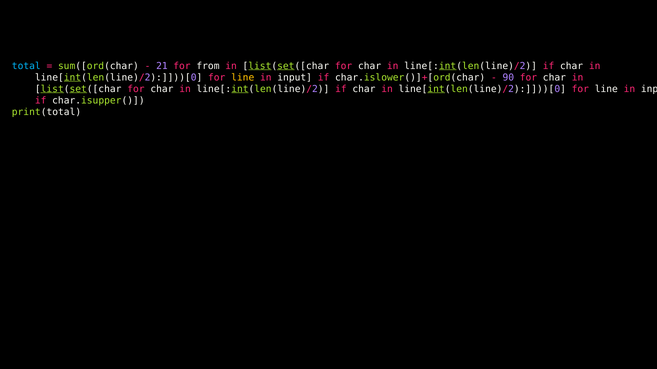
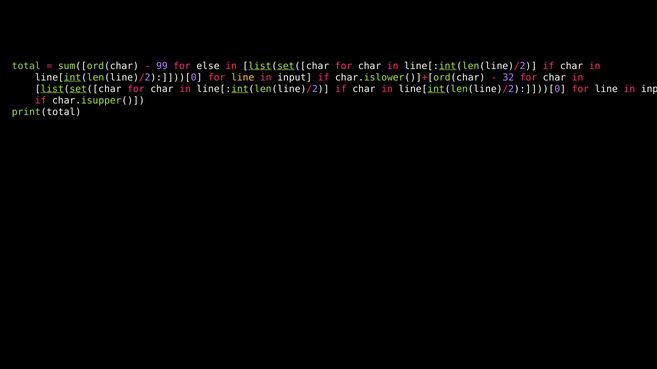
total colour: light blue -> light green (26, 66)
21: 21 -> 99 (162, 66)
from: from -> else (208, 66)
90: 90 -> 32 (508, 78)
